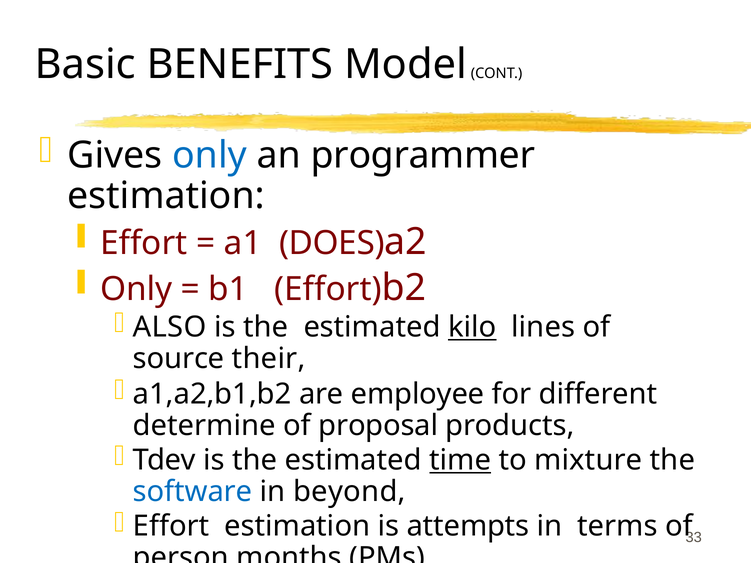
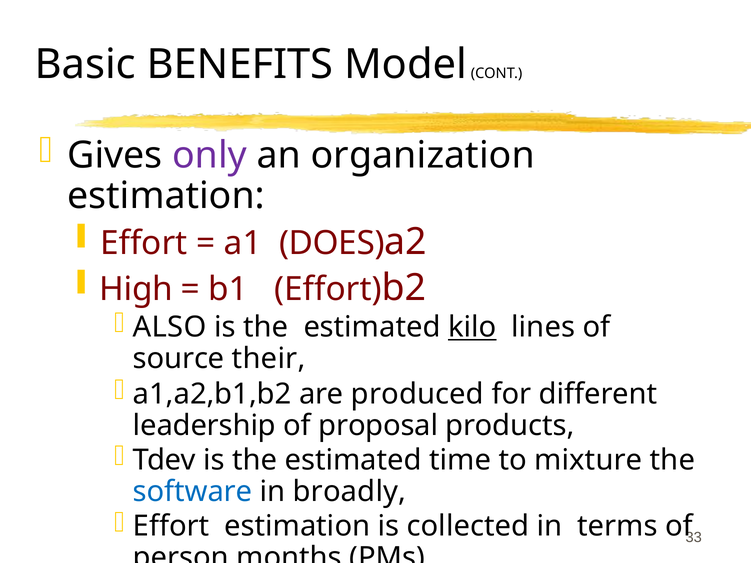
only colour: blue -> purple (210, 155)
programmer: programmer -> organization (423, 155)
Only: Only -> High (136, 289)
employee: employee -> produced (417, 394)
determine: determine -> leadership (204, 426)
time underline: present -> none (460, 460)
beyond: beyond -> broadly (349, 492)
attempts: attempts -> collected (468, 527)
